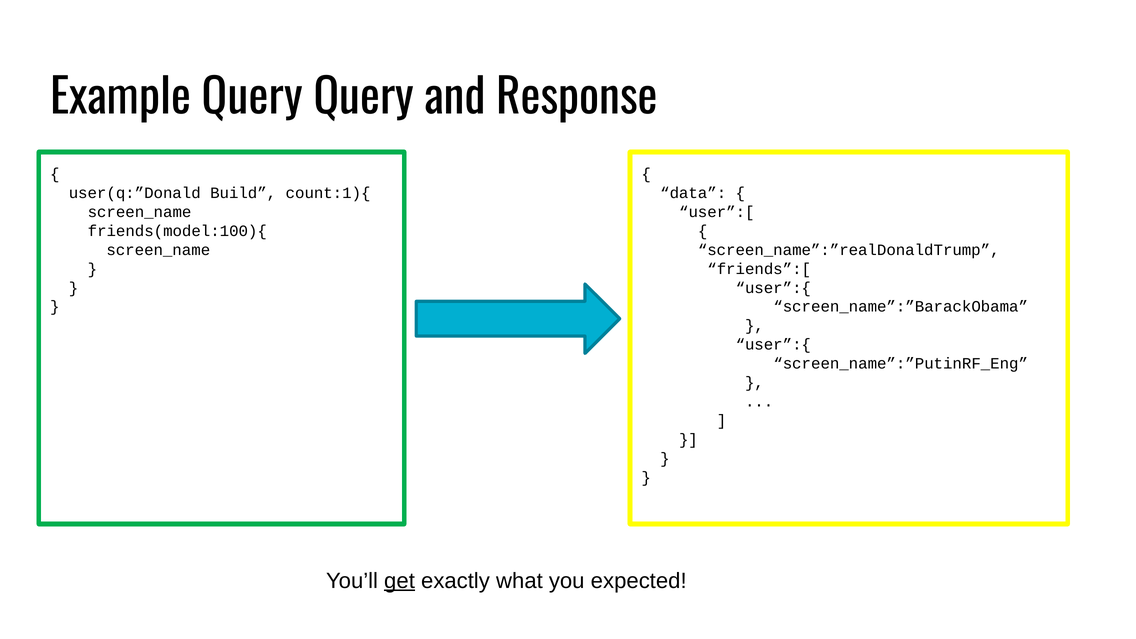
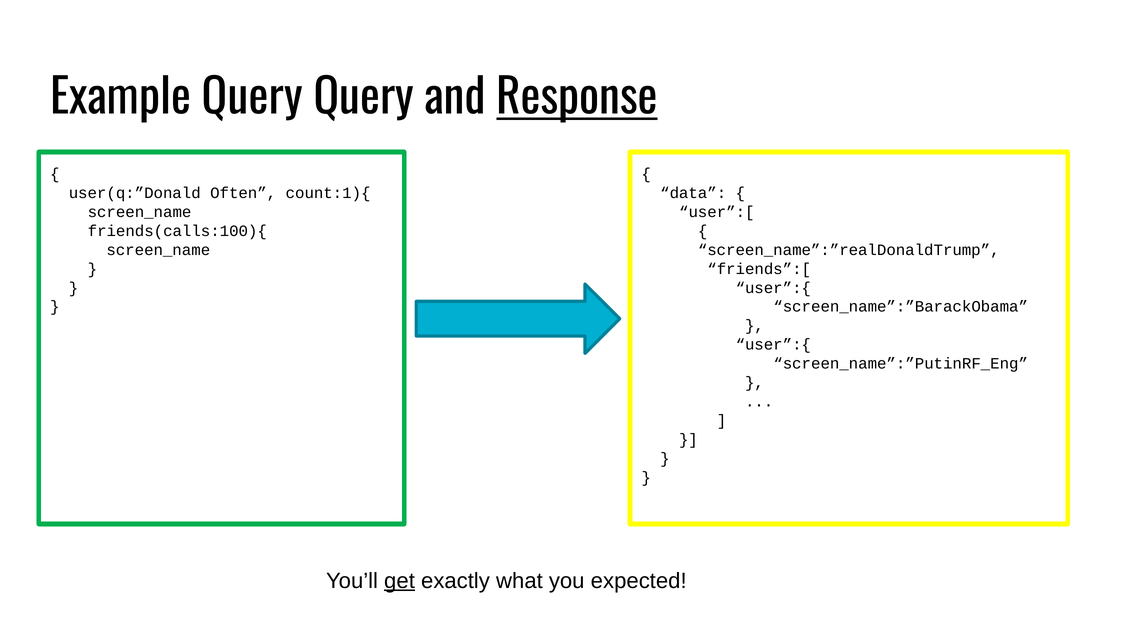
Response underline: none -> present (577, 98)
Build: Build -> Often (243, 193)
friends(model:100){: friends(model:100){ -> friends(calls:100){ (177, 231)
